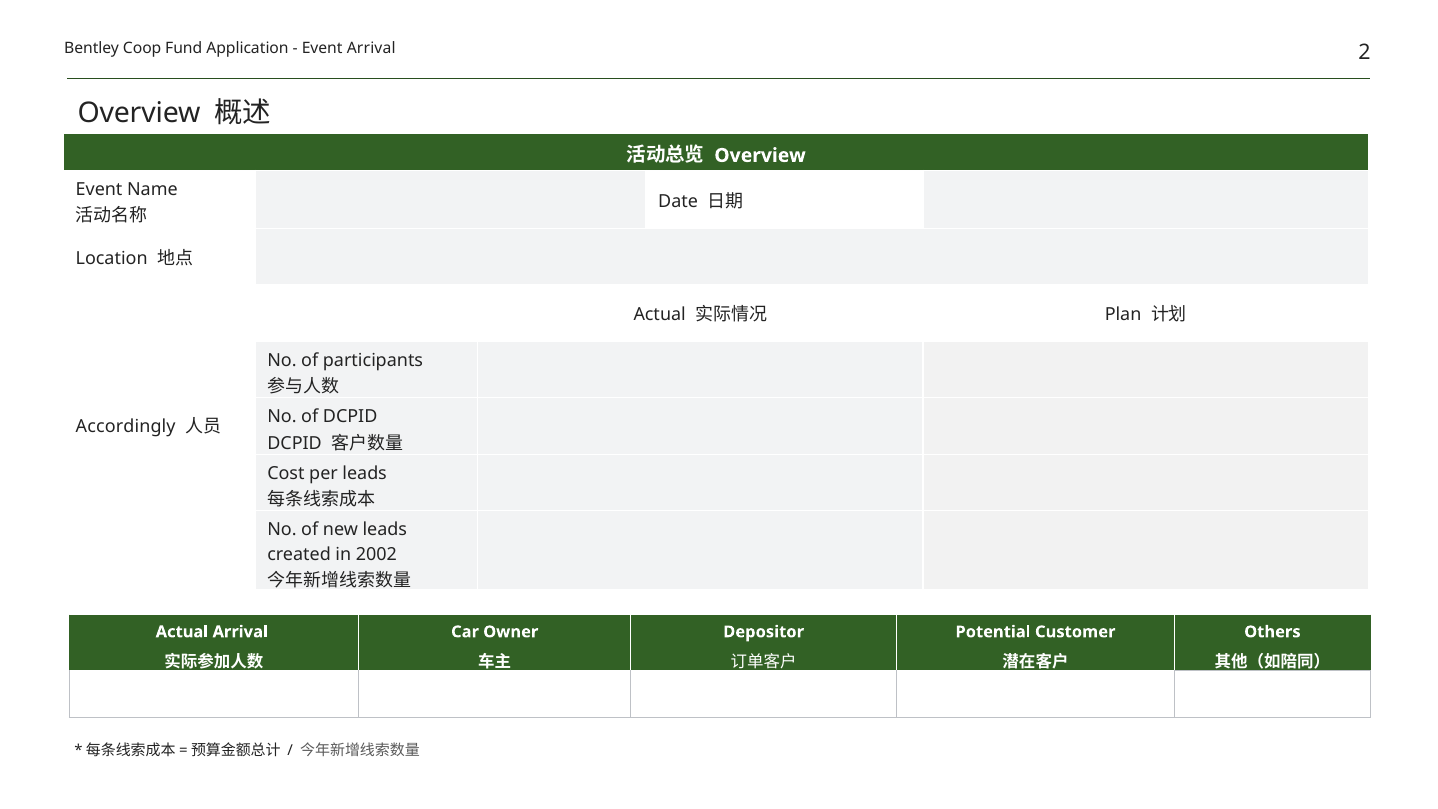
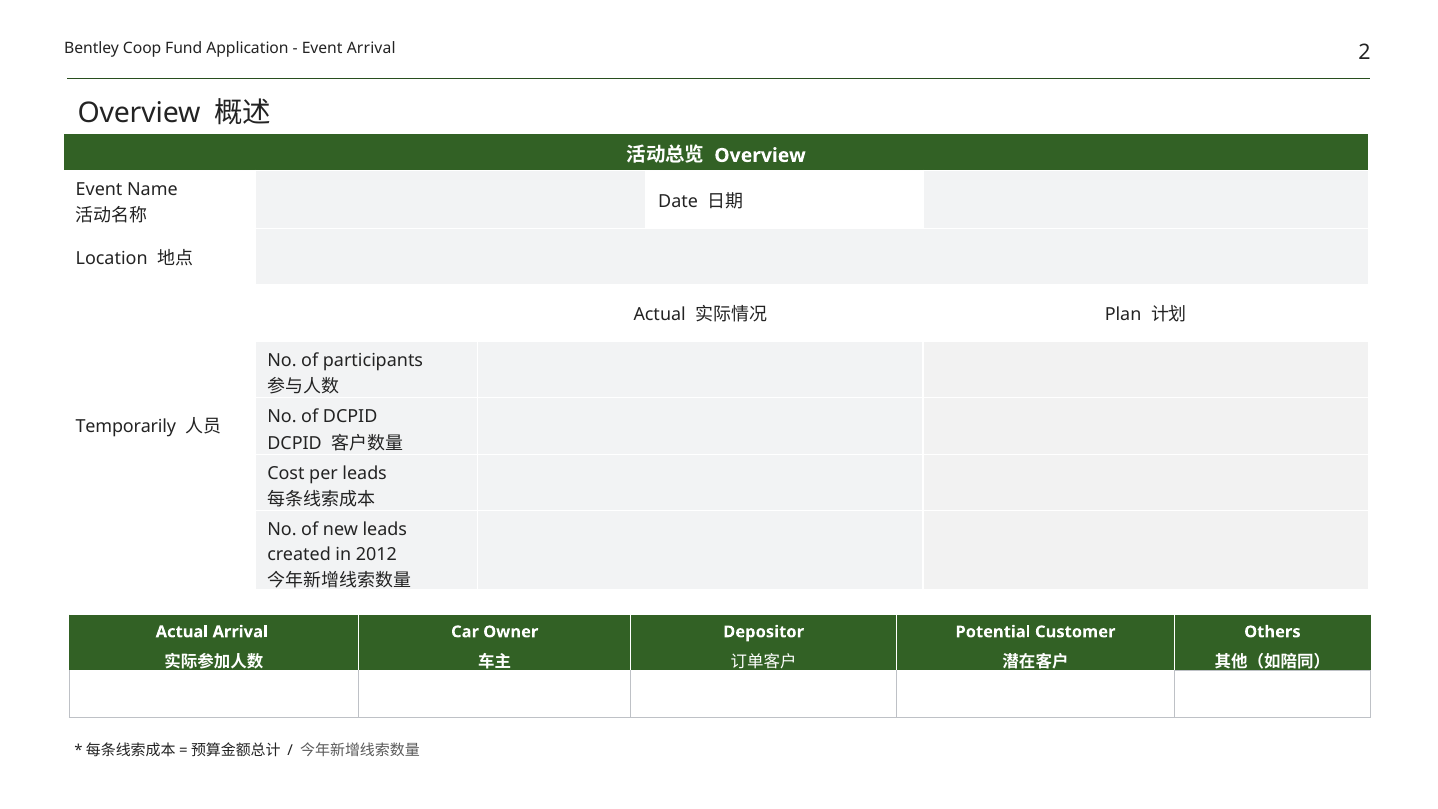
Accordingly: Accordingly -> Temporarily (126, 427)
2002: 2002 -> 2012 (376, 554)
